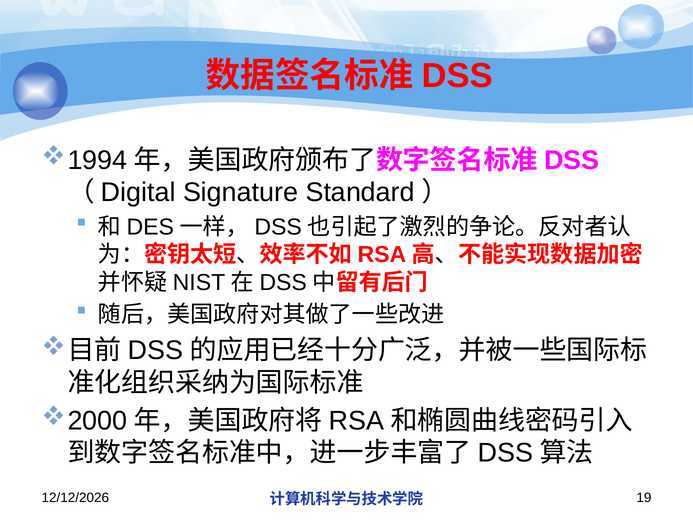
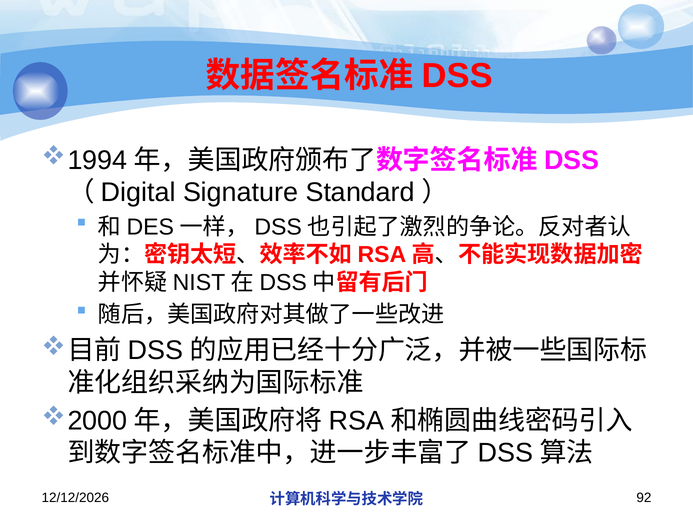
19: 19 -> 92 (644, 498)
